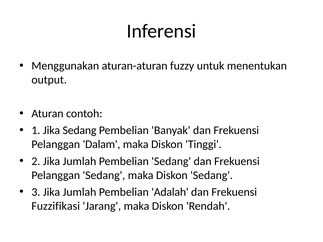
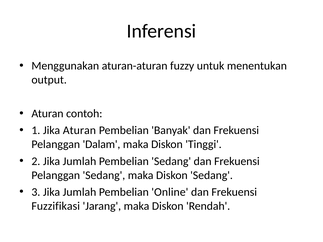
Jika Sedang: Sedang -> Aturan (79, 131)
Adalah: Adalah -> Online (170, 192)
